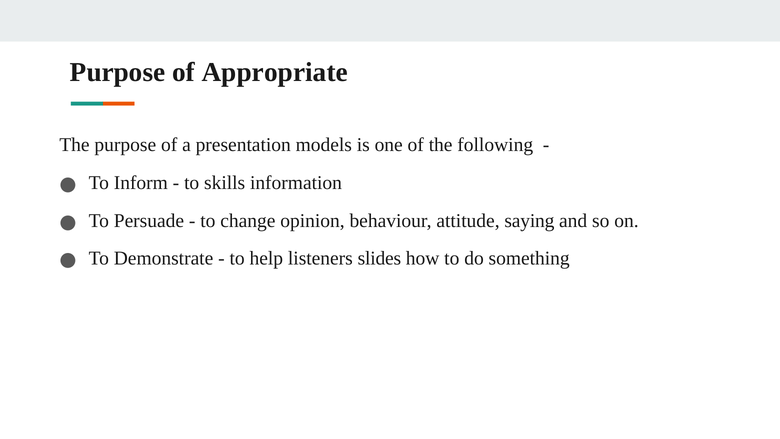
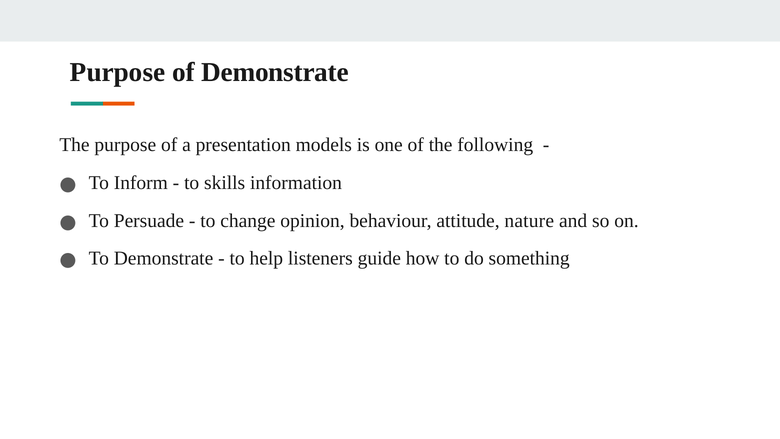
of Appropriate: Appropriate -> Demonstrate (275, 72)
saying: saying -> nature (529, 221)
slides: slides -> guide (379, 258)
